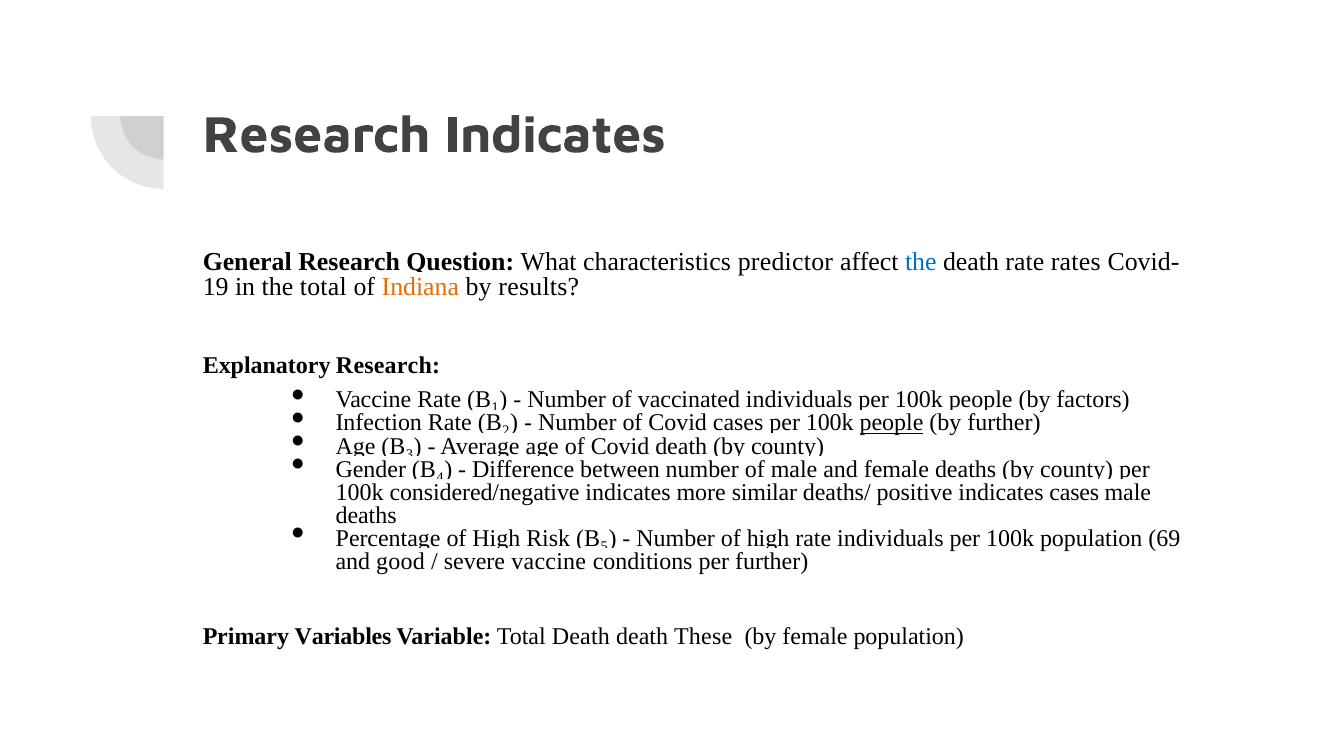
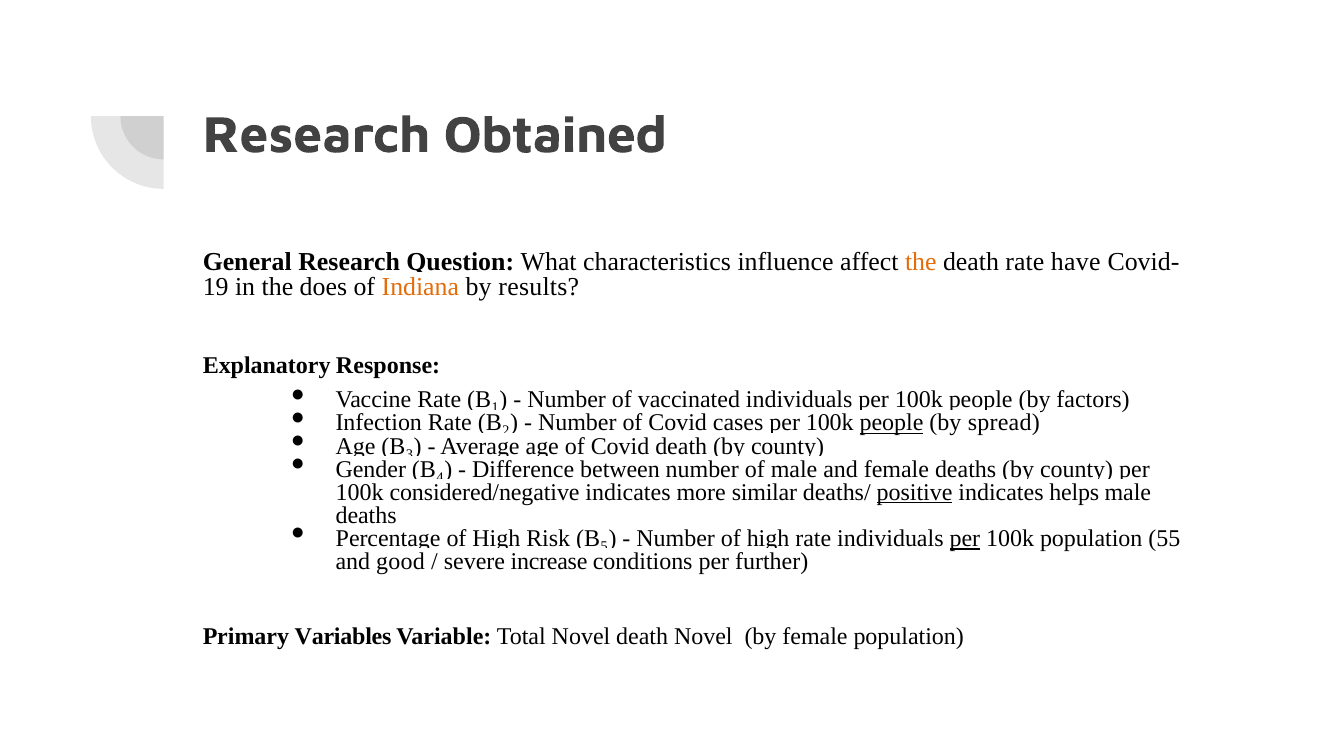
Research Indicates: Indicates -> Obtained (555, 135)
predictor: predictor -> influence (786, 262)
the colour: blue -> orange (921, 262)
rates: rates -> have (1076, 262)
the total: total -> does (323, 287)
Explanatory Research: Research -> Response (388, 365)
by further: further -> spread (1004, 423)
positive underline: none -> present (915, 492)
indicates cases: cases -> helps (1074, 492)
per underline: none -> present (965, 538)
69: 69 -> 55 (1164, 538)
severe vaccine: vaccine -> increase (549, 561)
Total Death: Death -> Novel (581, 637)
death These: These -> Novel (703, 637)
